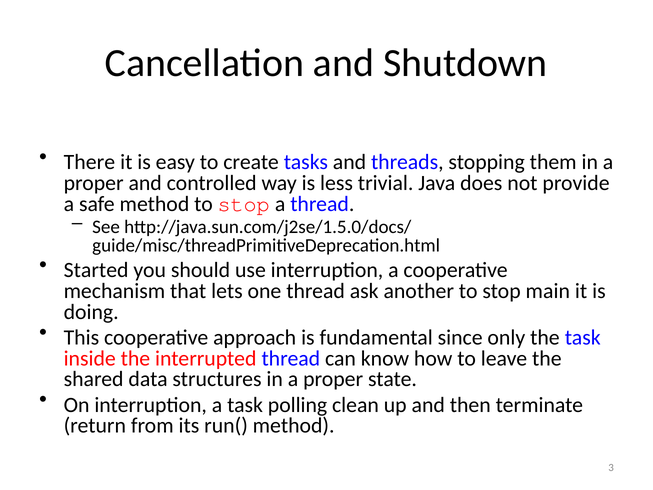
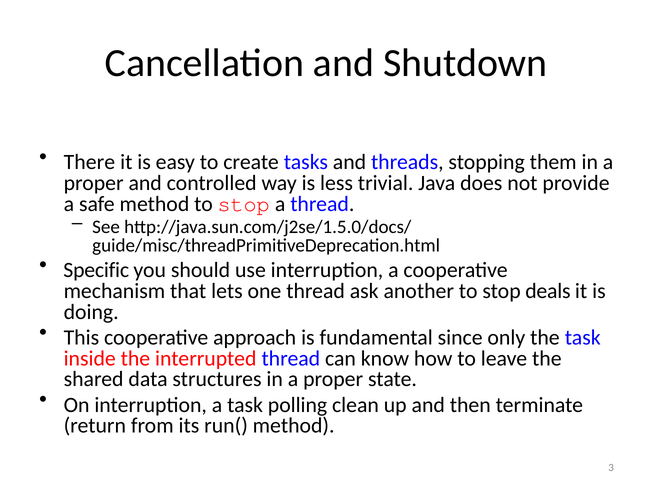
Started: Started -> Specific (96, 270)
main: main -> deals (548, 291)
